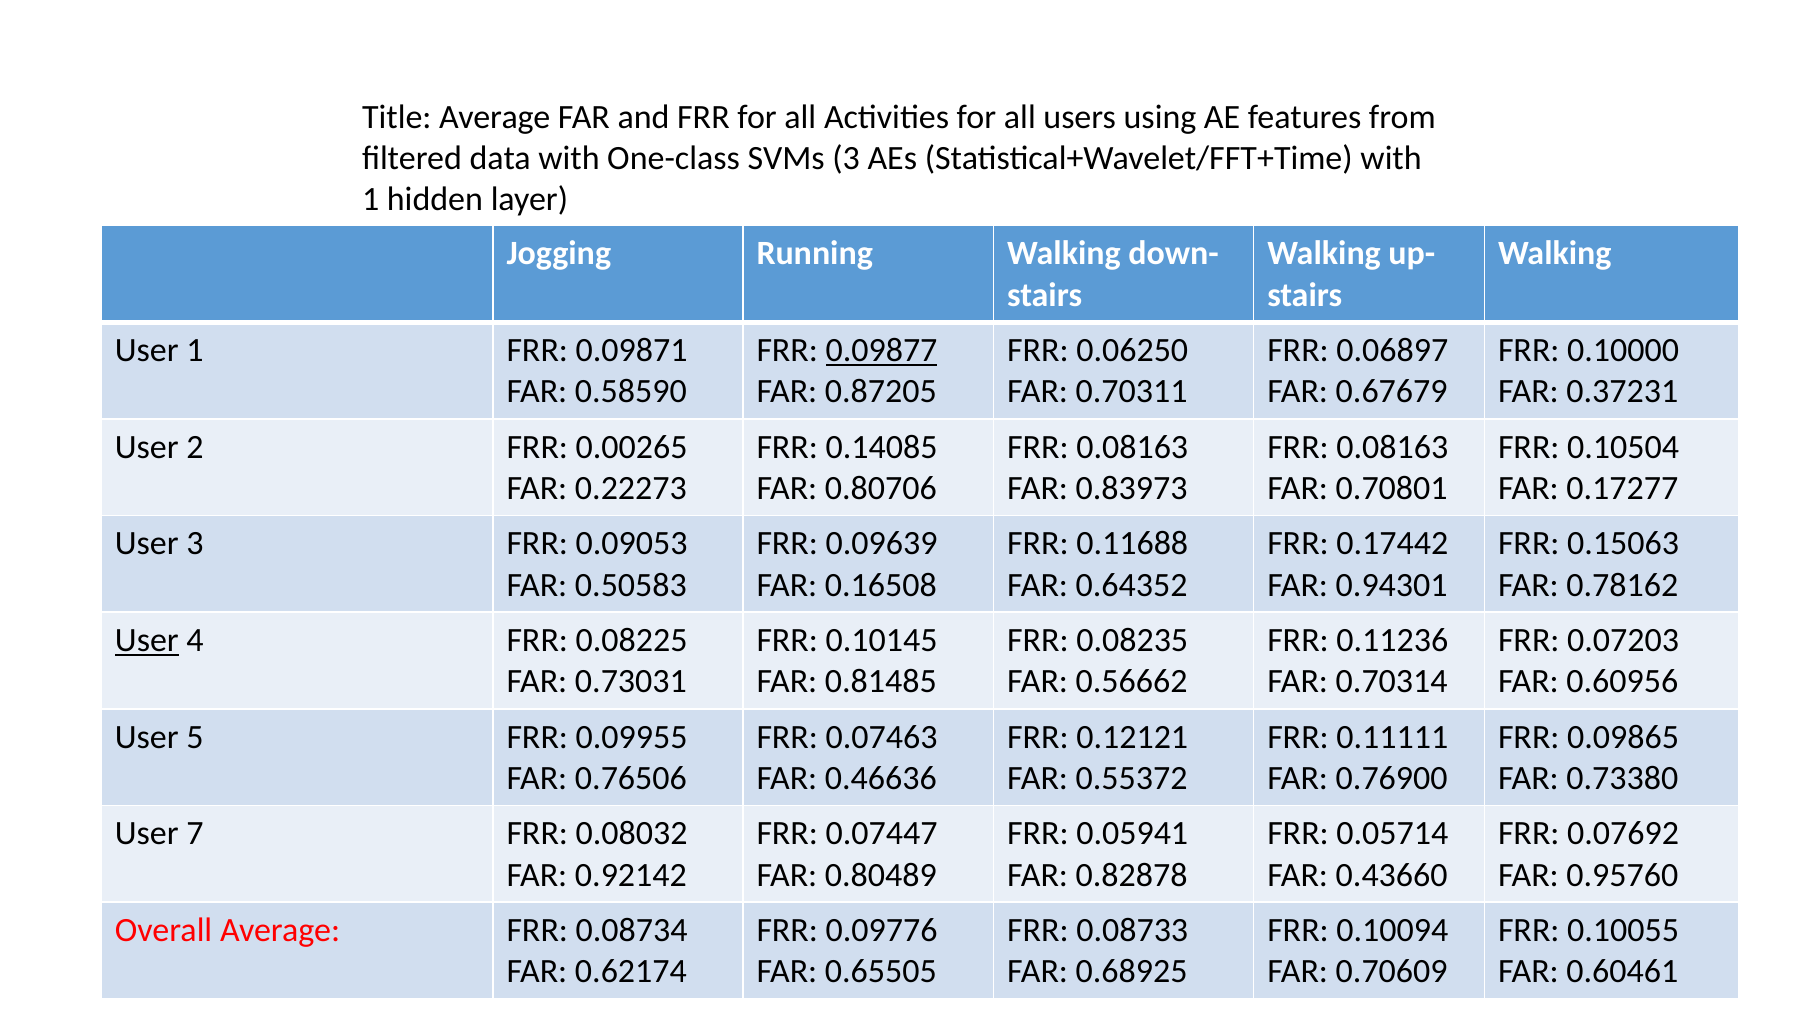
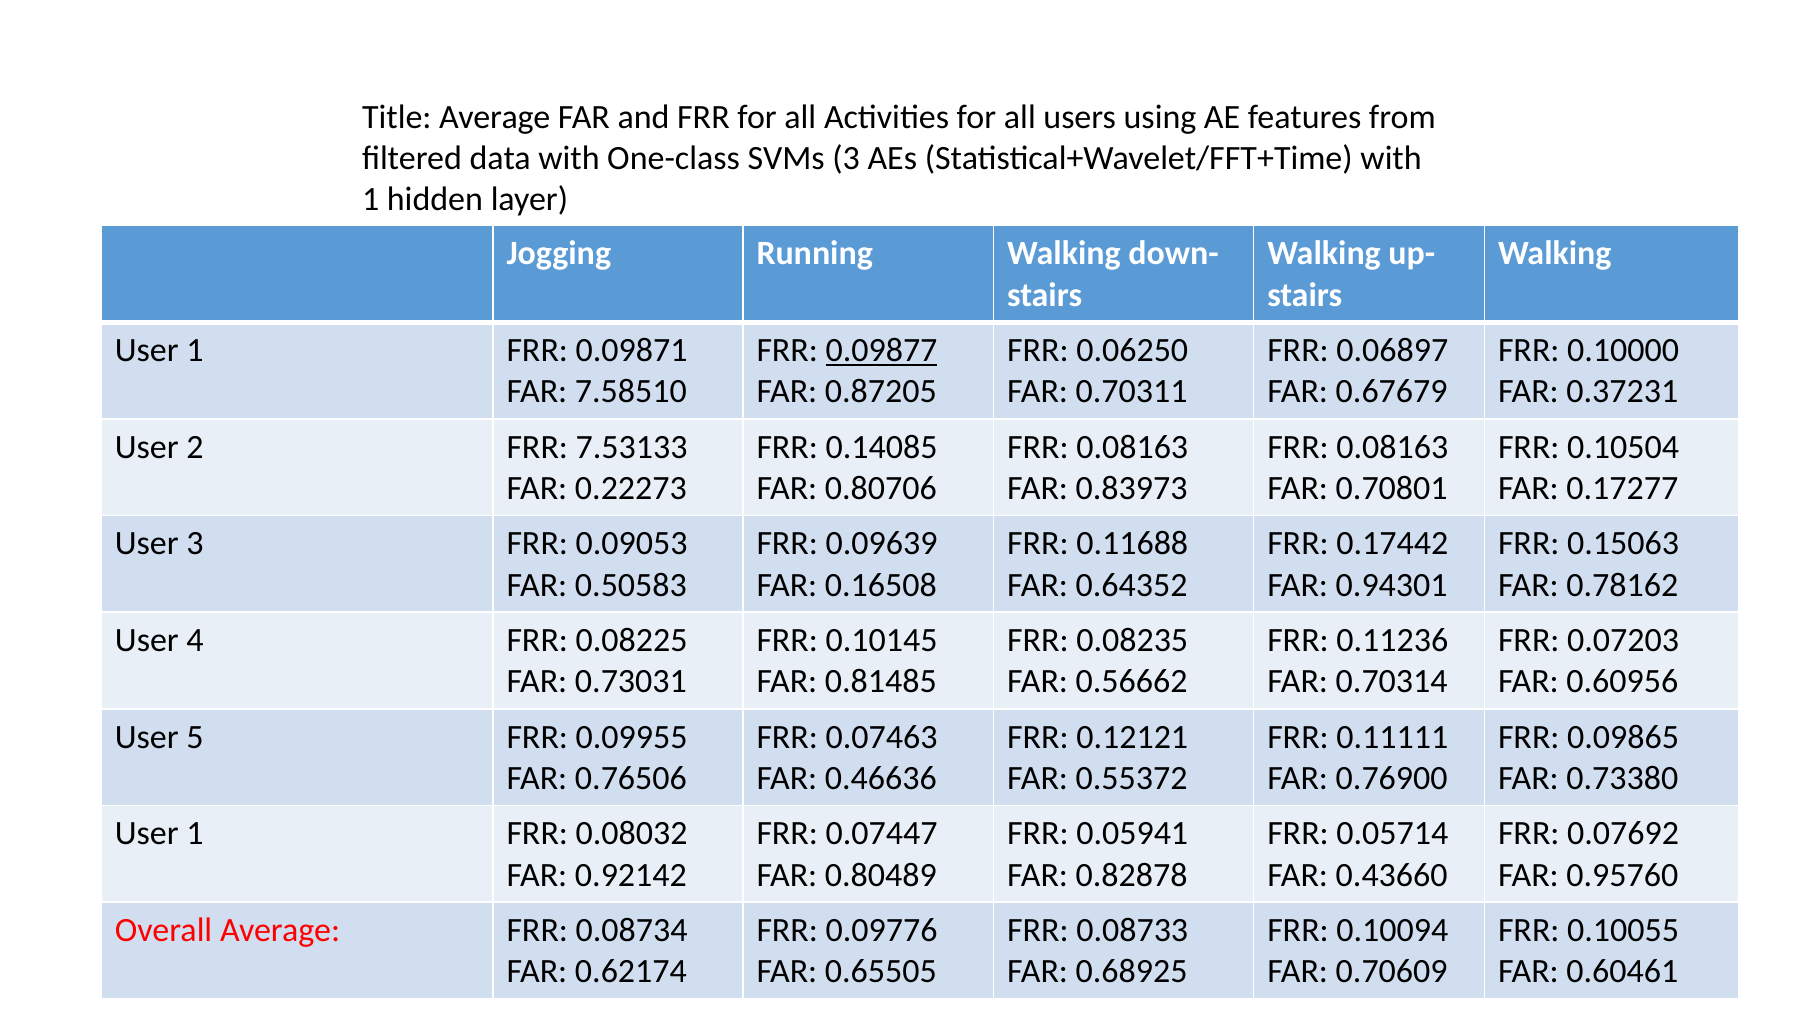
0.58590: 0.58590 -> 7.58510 (631, 392)
0.00265: 0.00265 -> 7.53133 (632, 447)
User underline: present -> none (147, 640)
7: 7 -> 1 (195, 834)
